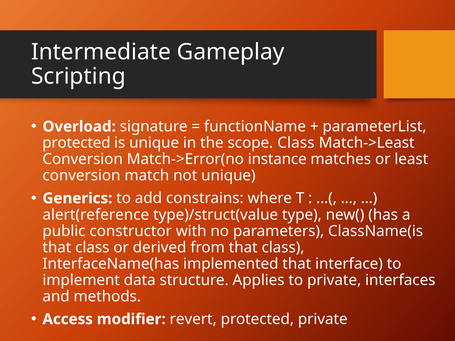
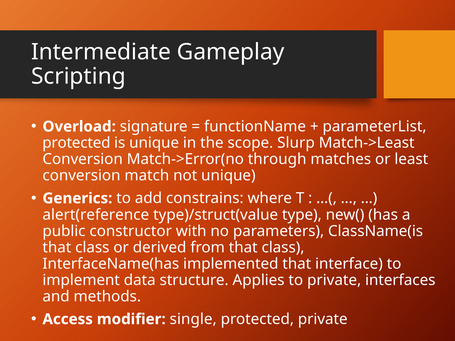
scope Class: Class -> Slurp (296, 143)
instance: instance -> through (277, 159)
revert: revert -> single (193, 319)
